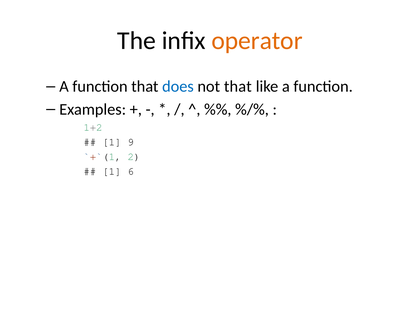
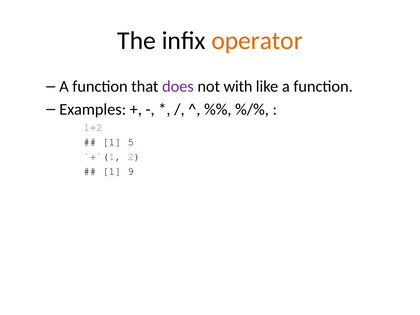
does colour: blue -> purple (178, 87)
not that: that -> with (238, 87)
9: 9 -> 5 (131, 142)
6: 6 -> 9 (131, 171)
